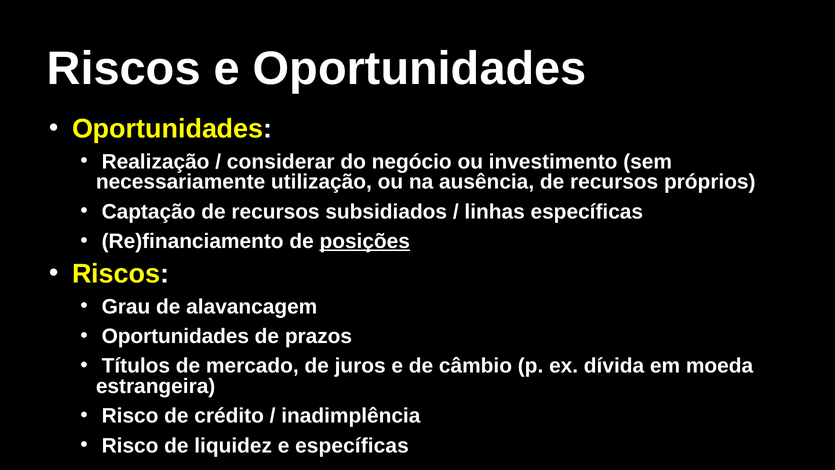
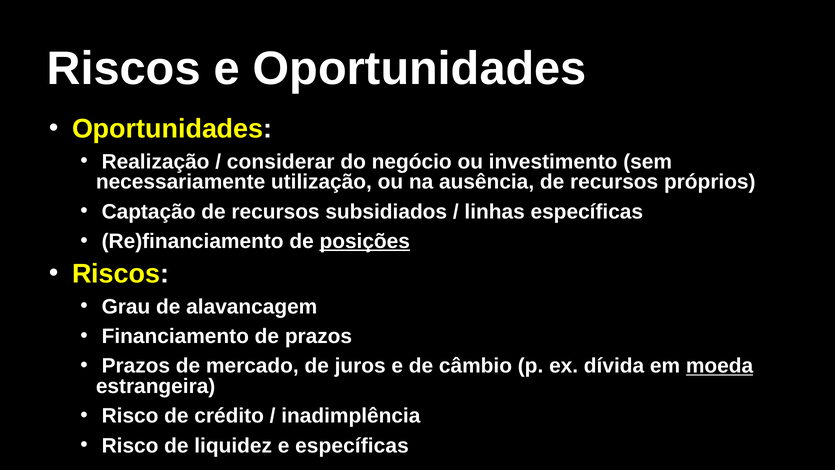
Oportunidades: Oportunidades -> Financiamento (175, 336)
Títulos: Títulos -> Prazos (136, 366)
moeda underline: none -> present (720, 366)
